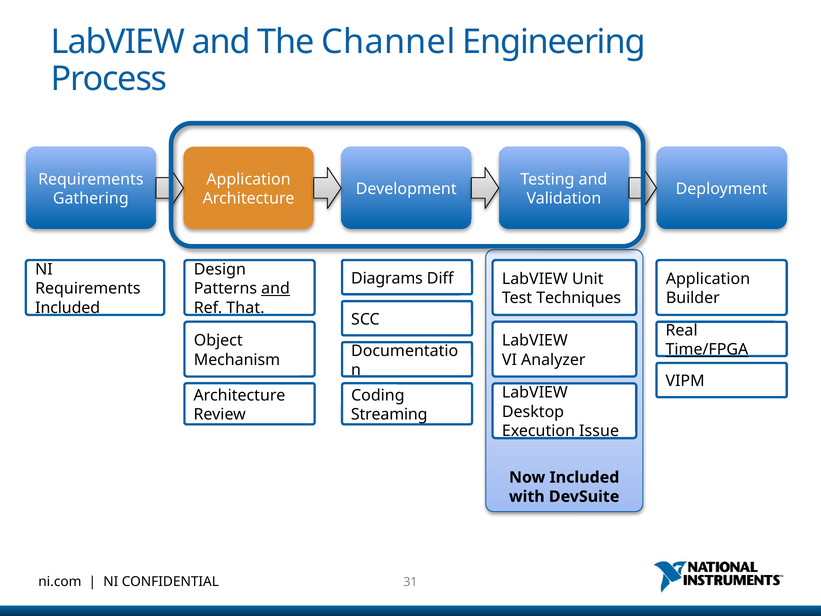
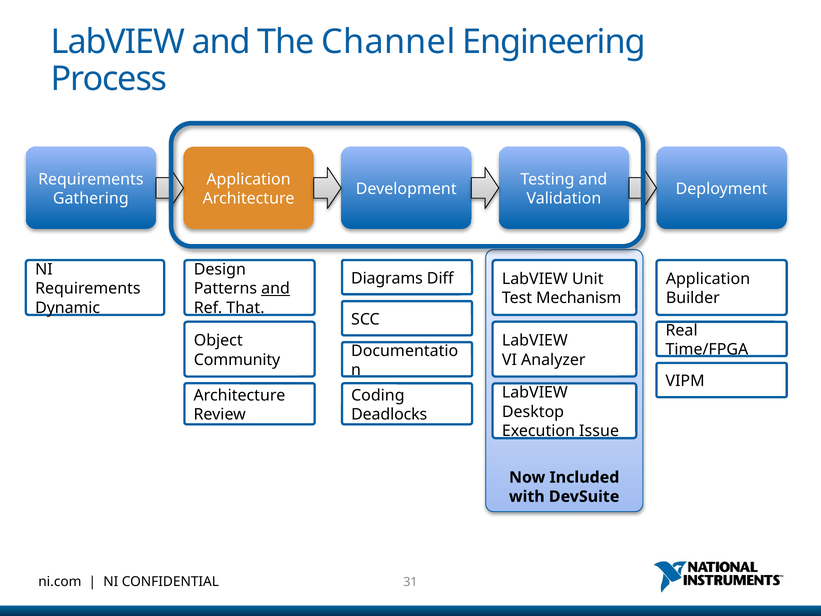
Techniques: Techniques -> Mechanism (579, 298)
Included: Included -> Dynamic (68, 308)
Time/FPGA underline: present -> none (707, 349)
Mechanism: Mechanism -> Community (237, 360)
Streaming: Streaming -> Deadlocks (389, 414)
